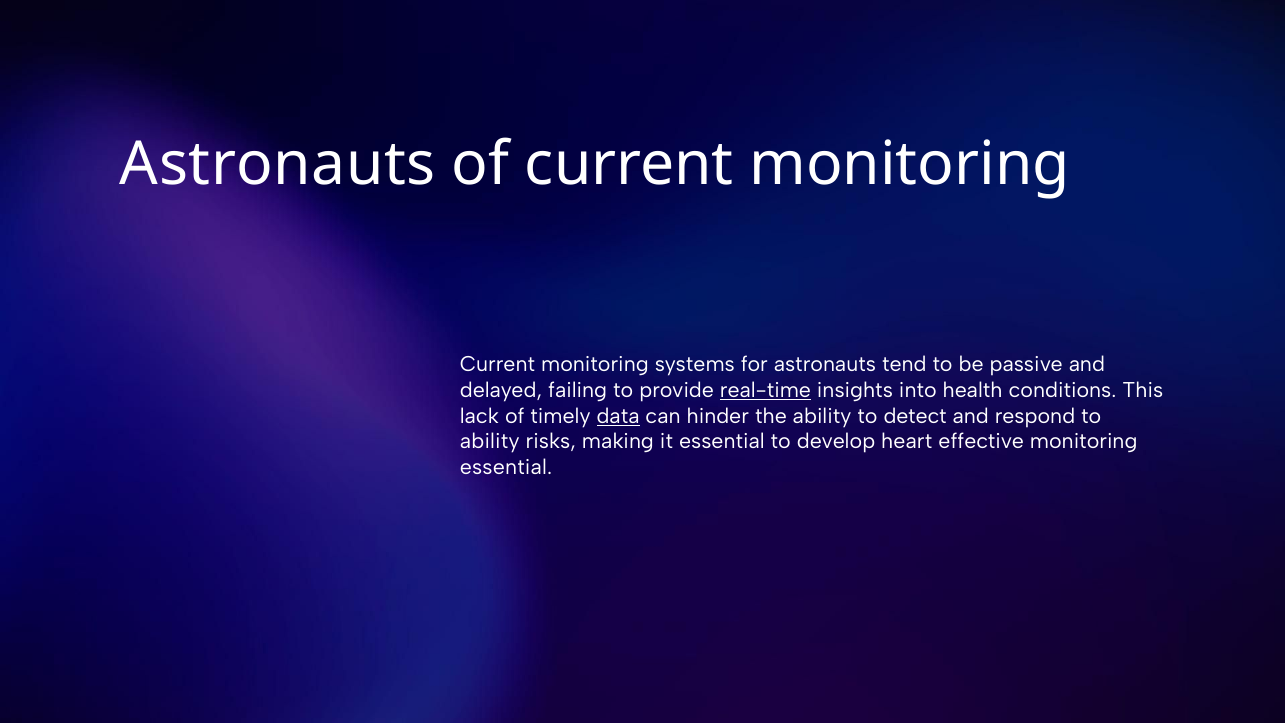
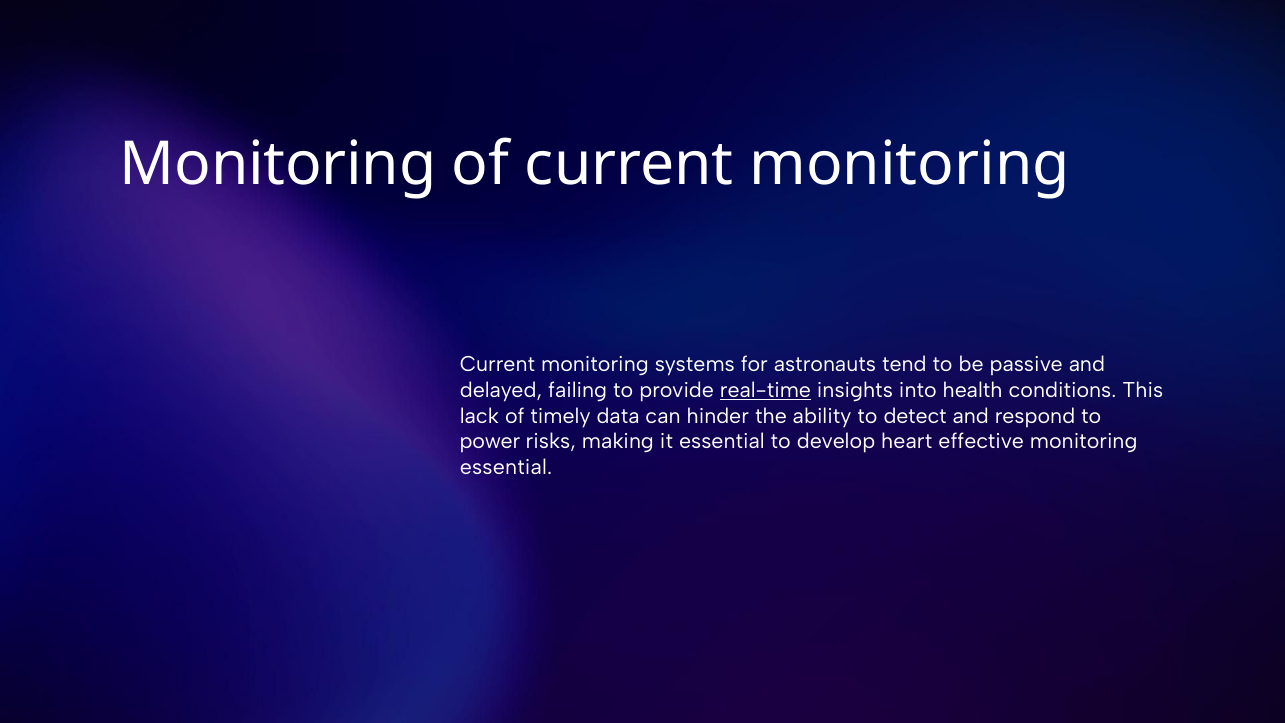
Astronauts: Astronauts -> Monitoring (278, 165)
data underline: present -> none (618, 416)
ability: ability -> power (490, 442)
